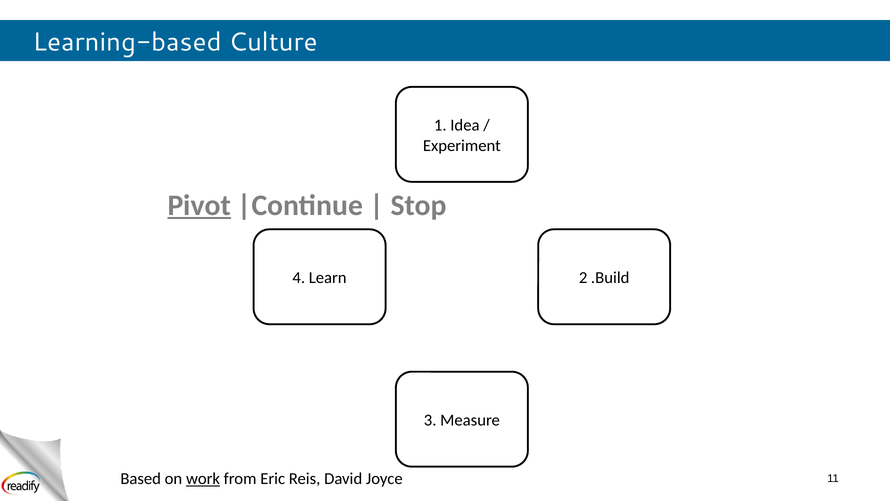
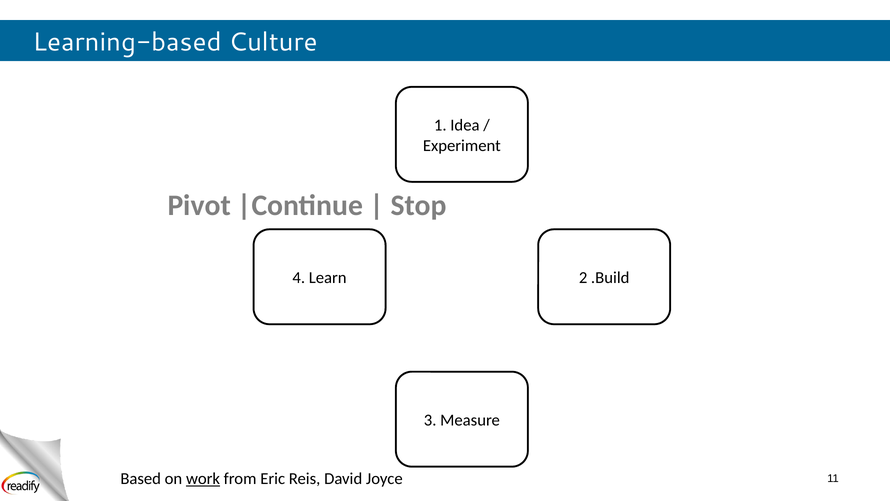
Pivot underline: present -> none (199, 205)
